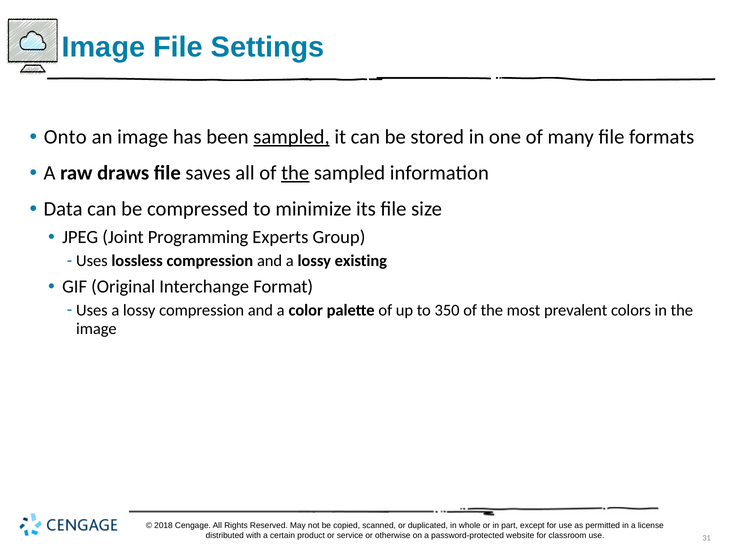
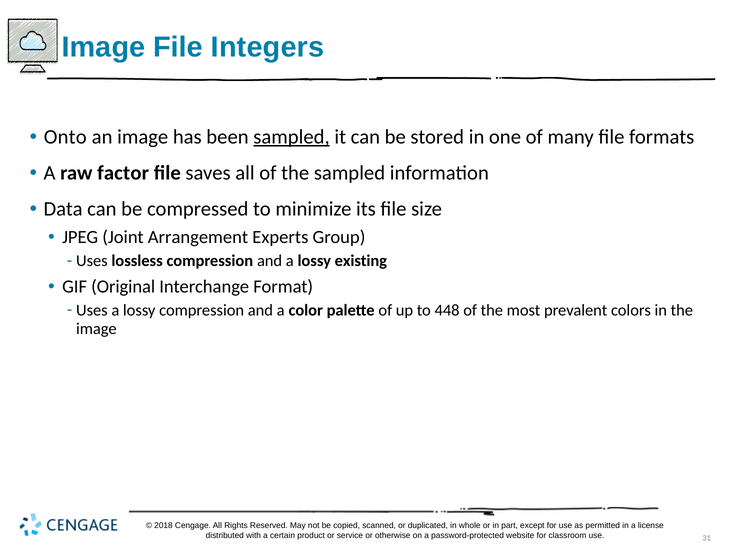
Settings: Settings -> Integers (268, 47)
draws: draws -> factor (123, 173)
the underline: present -> none (295, 173)
Programming: Programming -> Arrangement (198, 237)
350: 350 -> 448 (447, 310)
